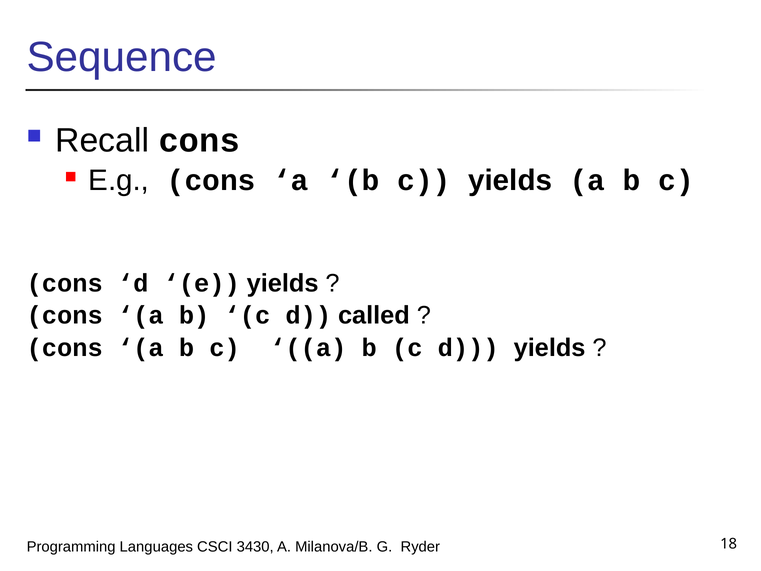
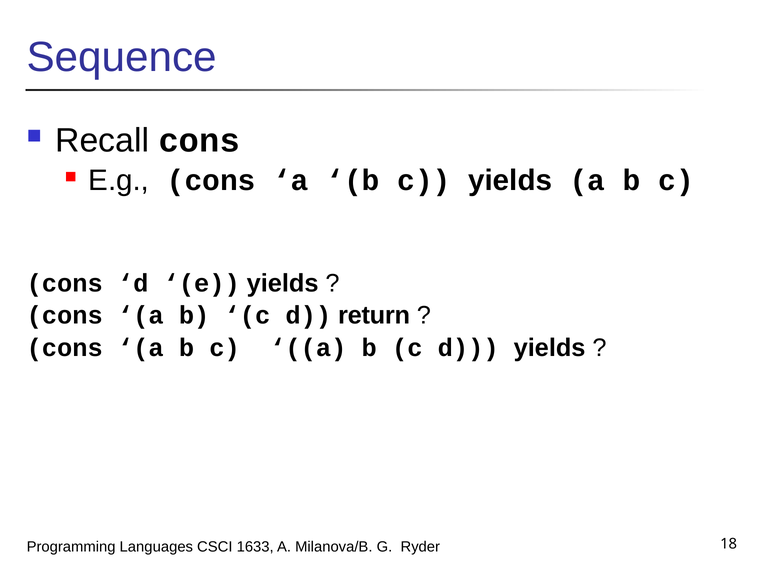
called: called -> return (374, 315)
3430: 3430 -> 1633 (255, 546)
